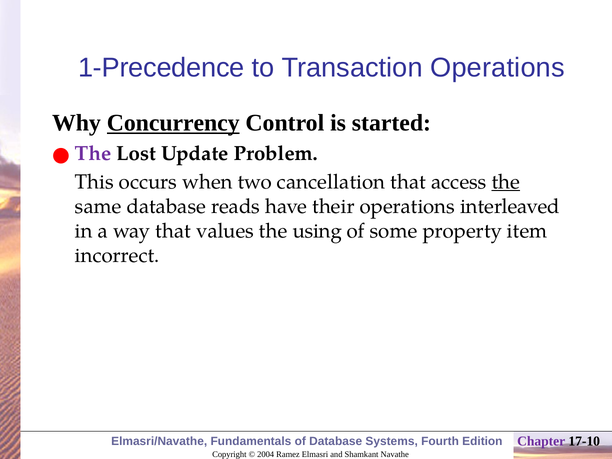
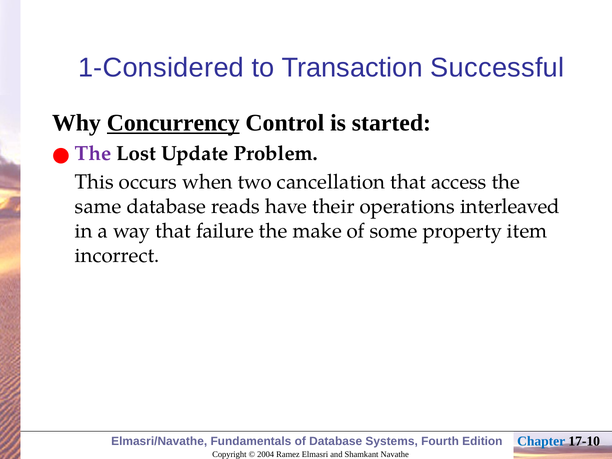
1-Precedence: 1-Precedence -> 1-Considered (161, 68)
Transaction Operations: Operations -> Successful (497, 68)
the underline: present -> none (506, 182)
values: values -> failure (225, 231)
using: using -> make (317, 231)
Chapter colour: purple -> blue (541, 441)
